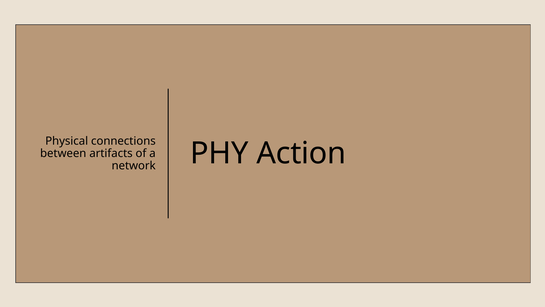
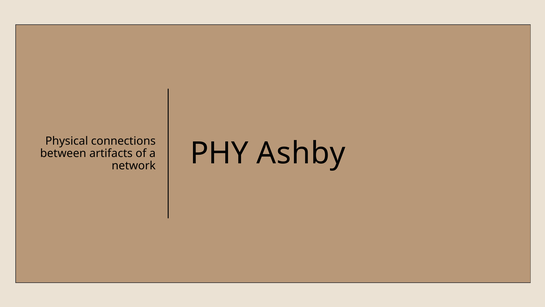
Action: Action -> Ashby (301, 153)
